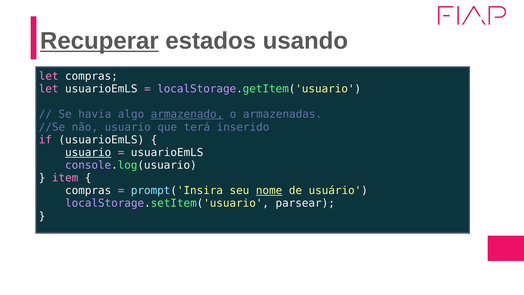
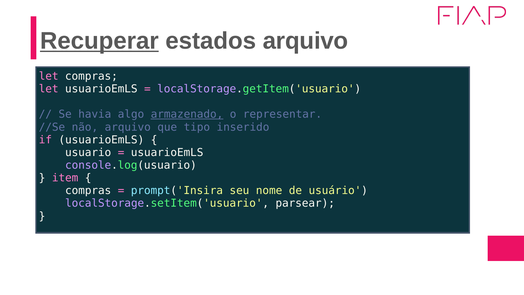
estados usando: usando -> arquivo (306, 41)
armazenadas: armazenadas -> representar (283, 114)
não usuario: usuario -> arquivo (128, 127)
terá: terá -> tipo (197, 127)
usuario underline: present -> none (88, 152)
nome underline: present -> none (269, 190)
